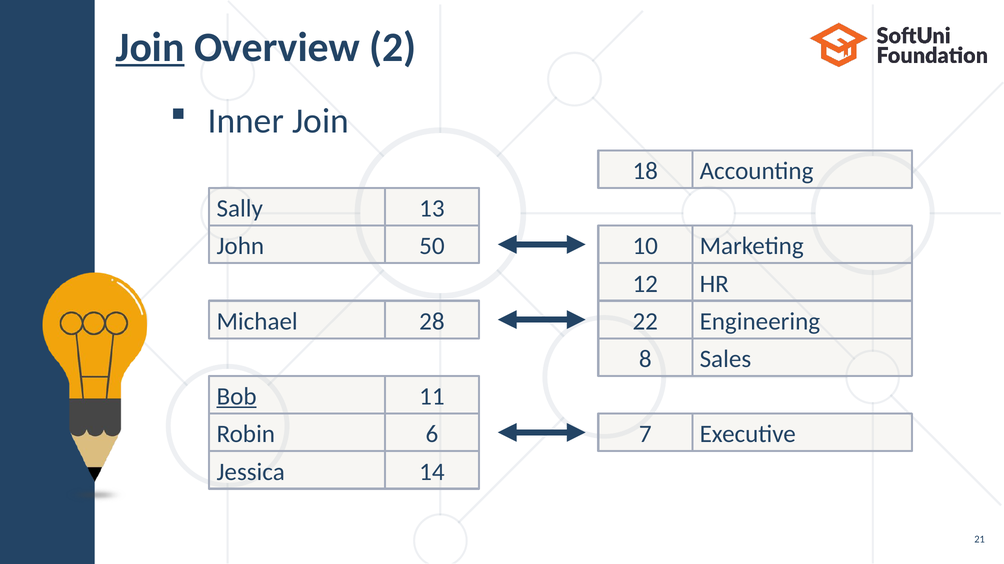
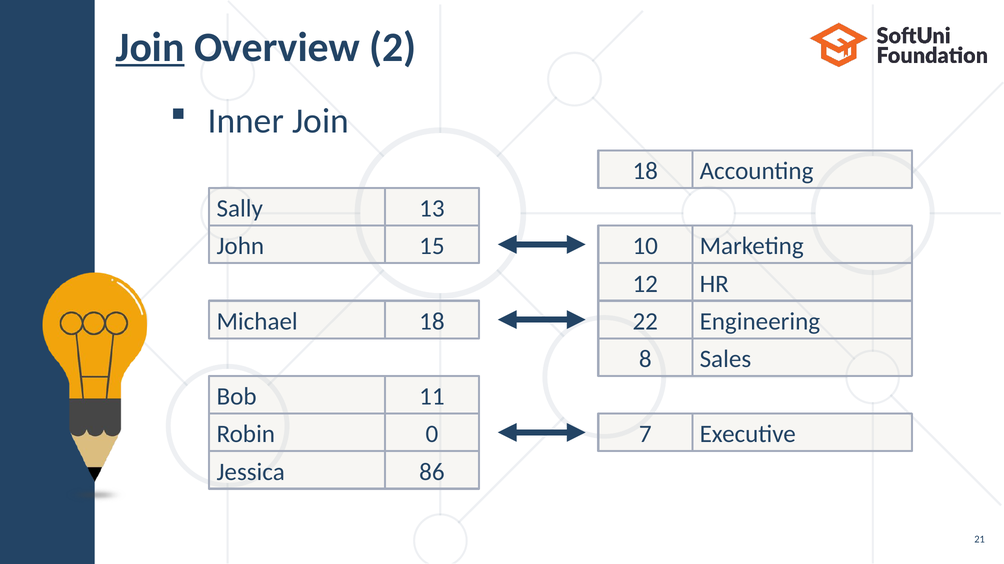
50: 50 -> 15 (432, 246)
Michael 28: 28 -> 18 (432, 322)
Bob underline: present -> none (237, 397)
6: 6 -> 0 (432, 435)
14: 14 -> 86 (432, 472)
